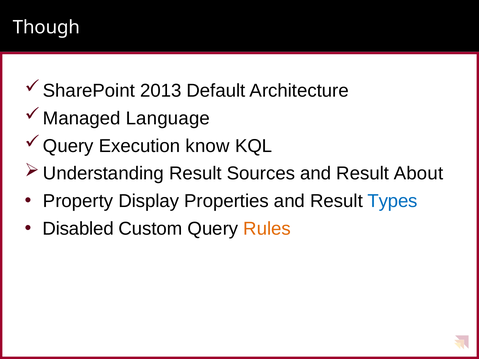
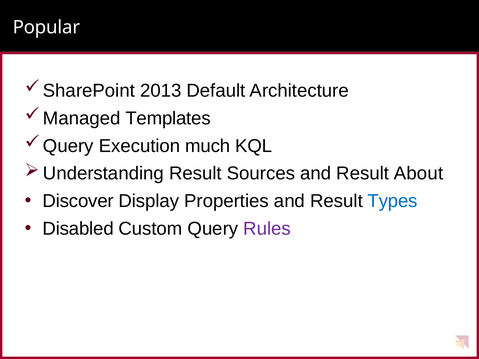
Though: Though -> Popular (46, 27)
Language: Language -> Templates (168, 118)
know: know -> much (208, 146)
Property: Property -> Discover (78, 201)
Rules colour: orange -> purple (267, 229)
